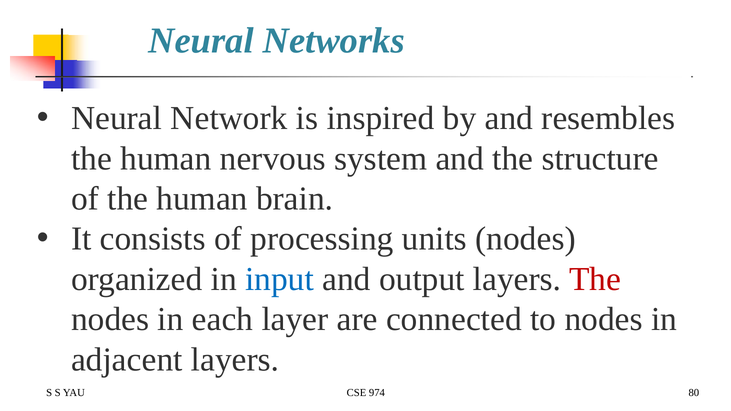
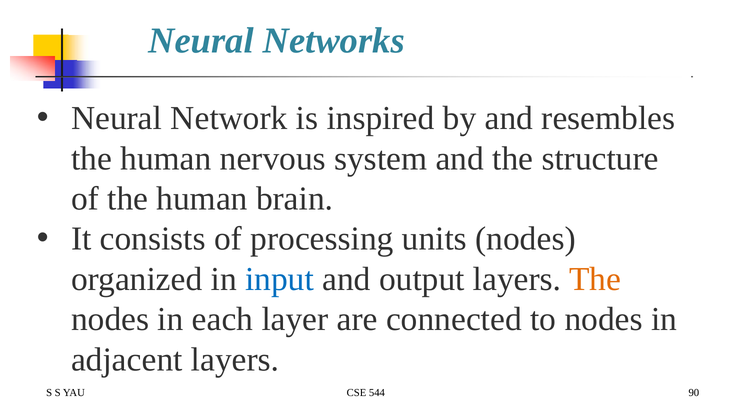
The colour: red -> orange (595, 279)
974: 974 -> 544 (377, 393)
80: 80 -> 90 (694, 393)
